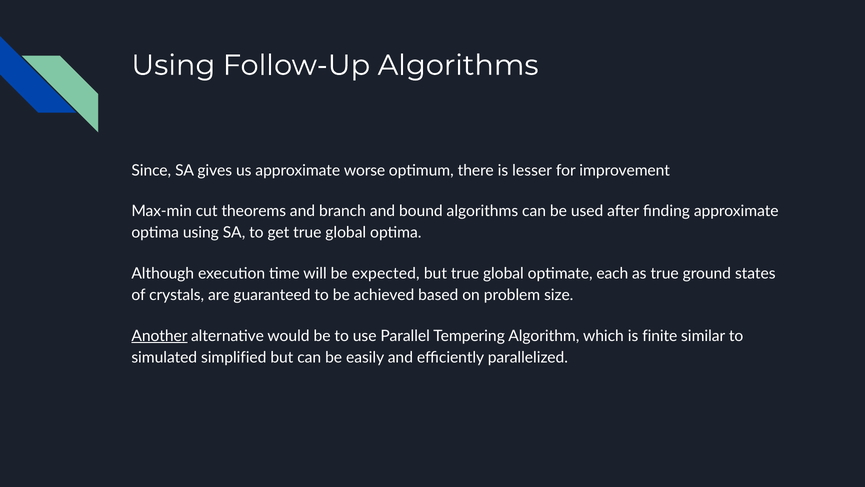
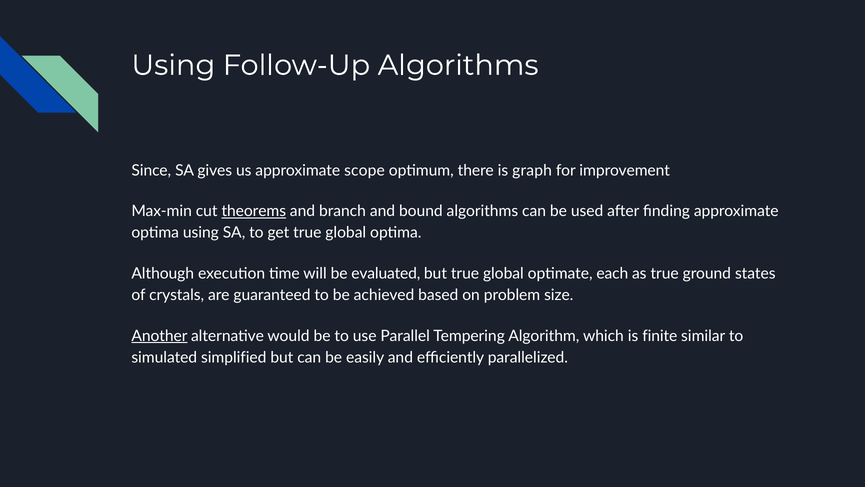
worse: worse -> scope (364, 170)
lesser: lesser -> graph (532, 170)
theorems underline: none -> present (254, 211)
expected: expected -> evaluated (386, 273)
